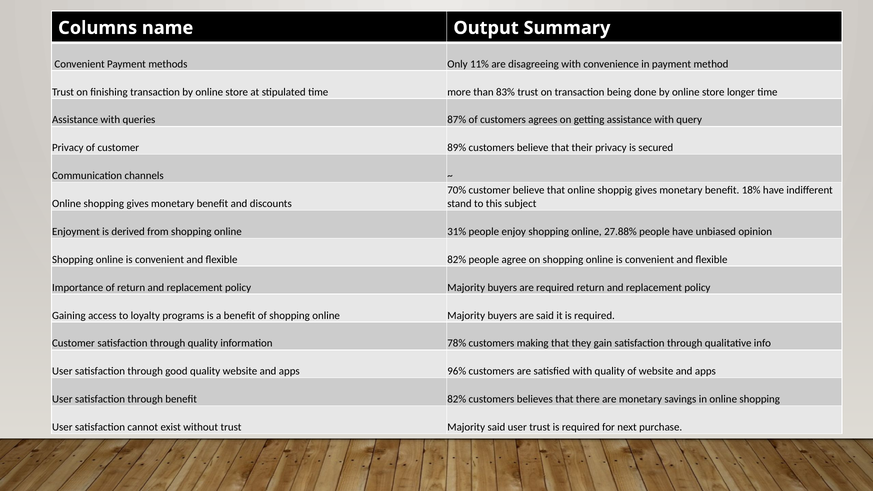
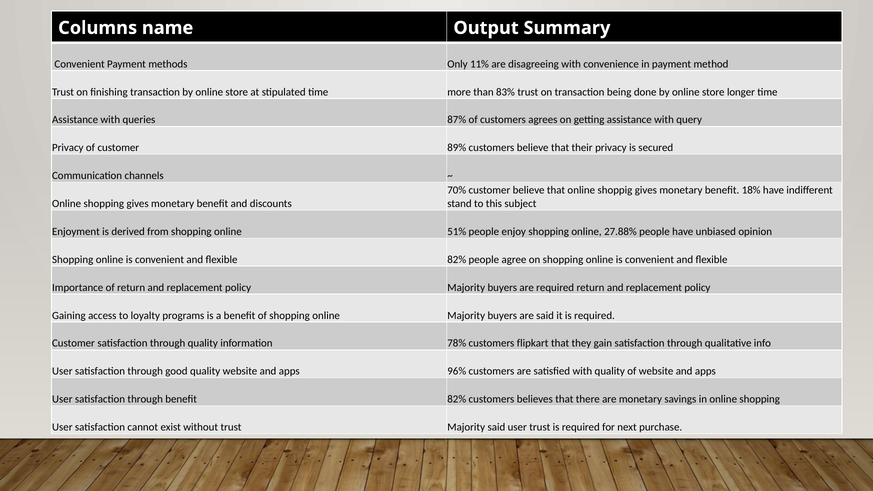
31%: 31% -> 51% (457, 232)
making: making -> flipkart (533, 343)
